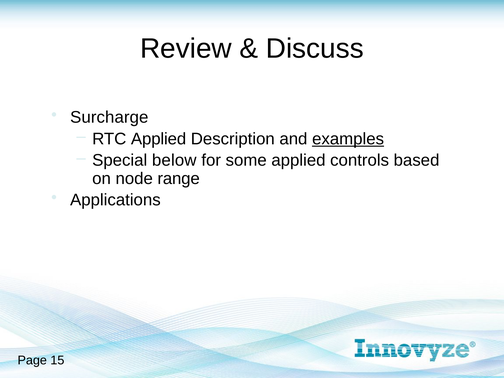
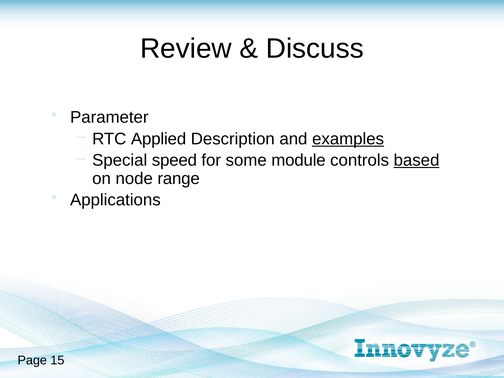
Surcharge: Surcharge -> Parameter (109, 117)
below: below -> speed (174, 160)
some applied: applied -> module (299, 160)
based underline: none -> present (417, 160)
